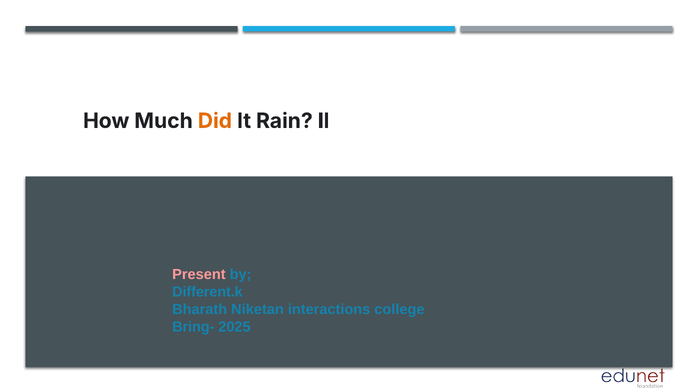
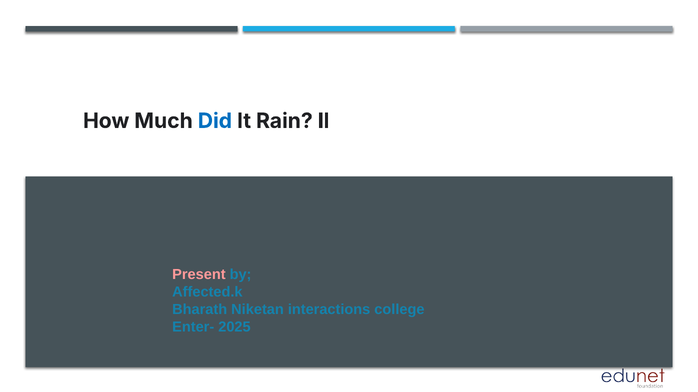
Did colour: orange -> blue (215, 121)
Different.k: Different.k -> Affected.k (207, 292)
Bring-: Bring- -> Enter- (193, 327)
